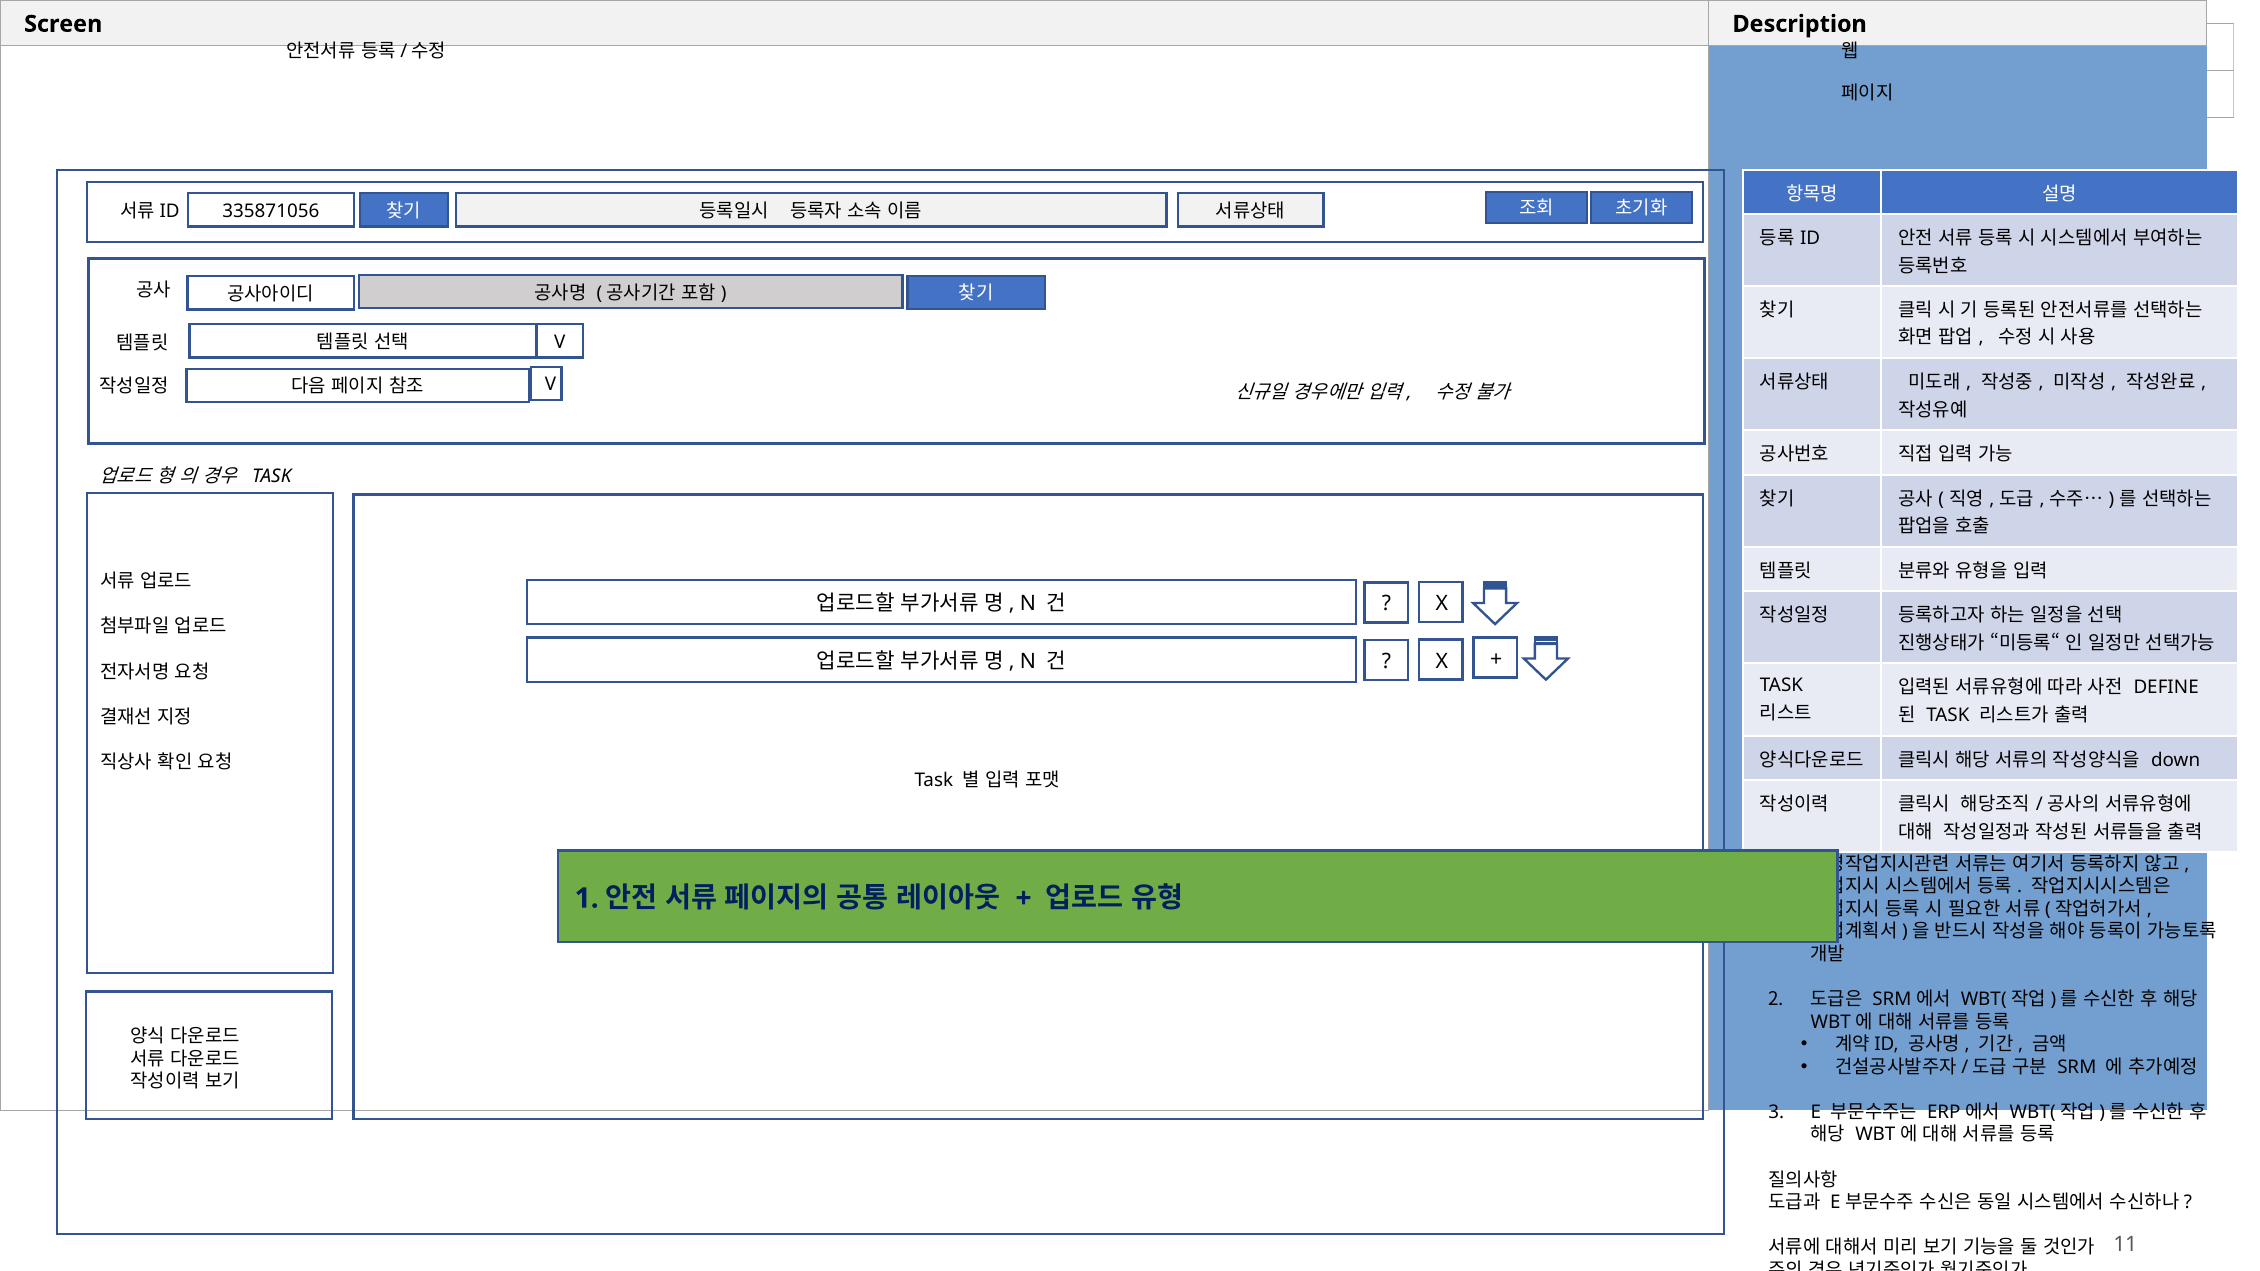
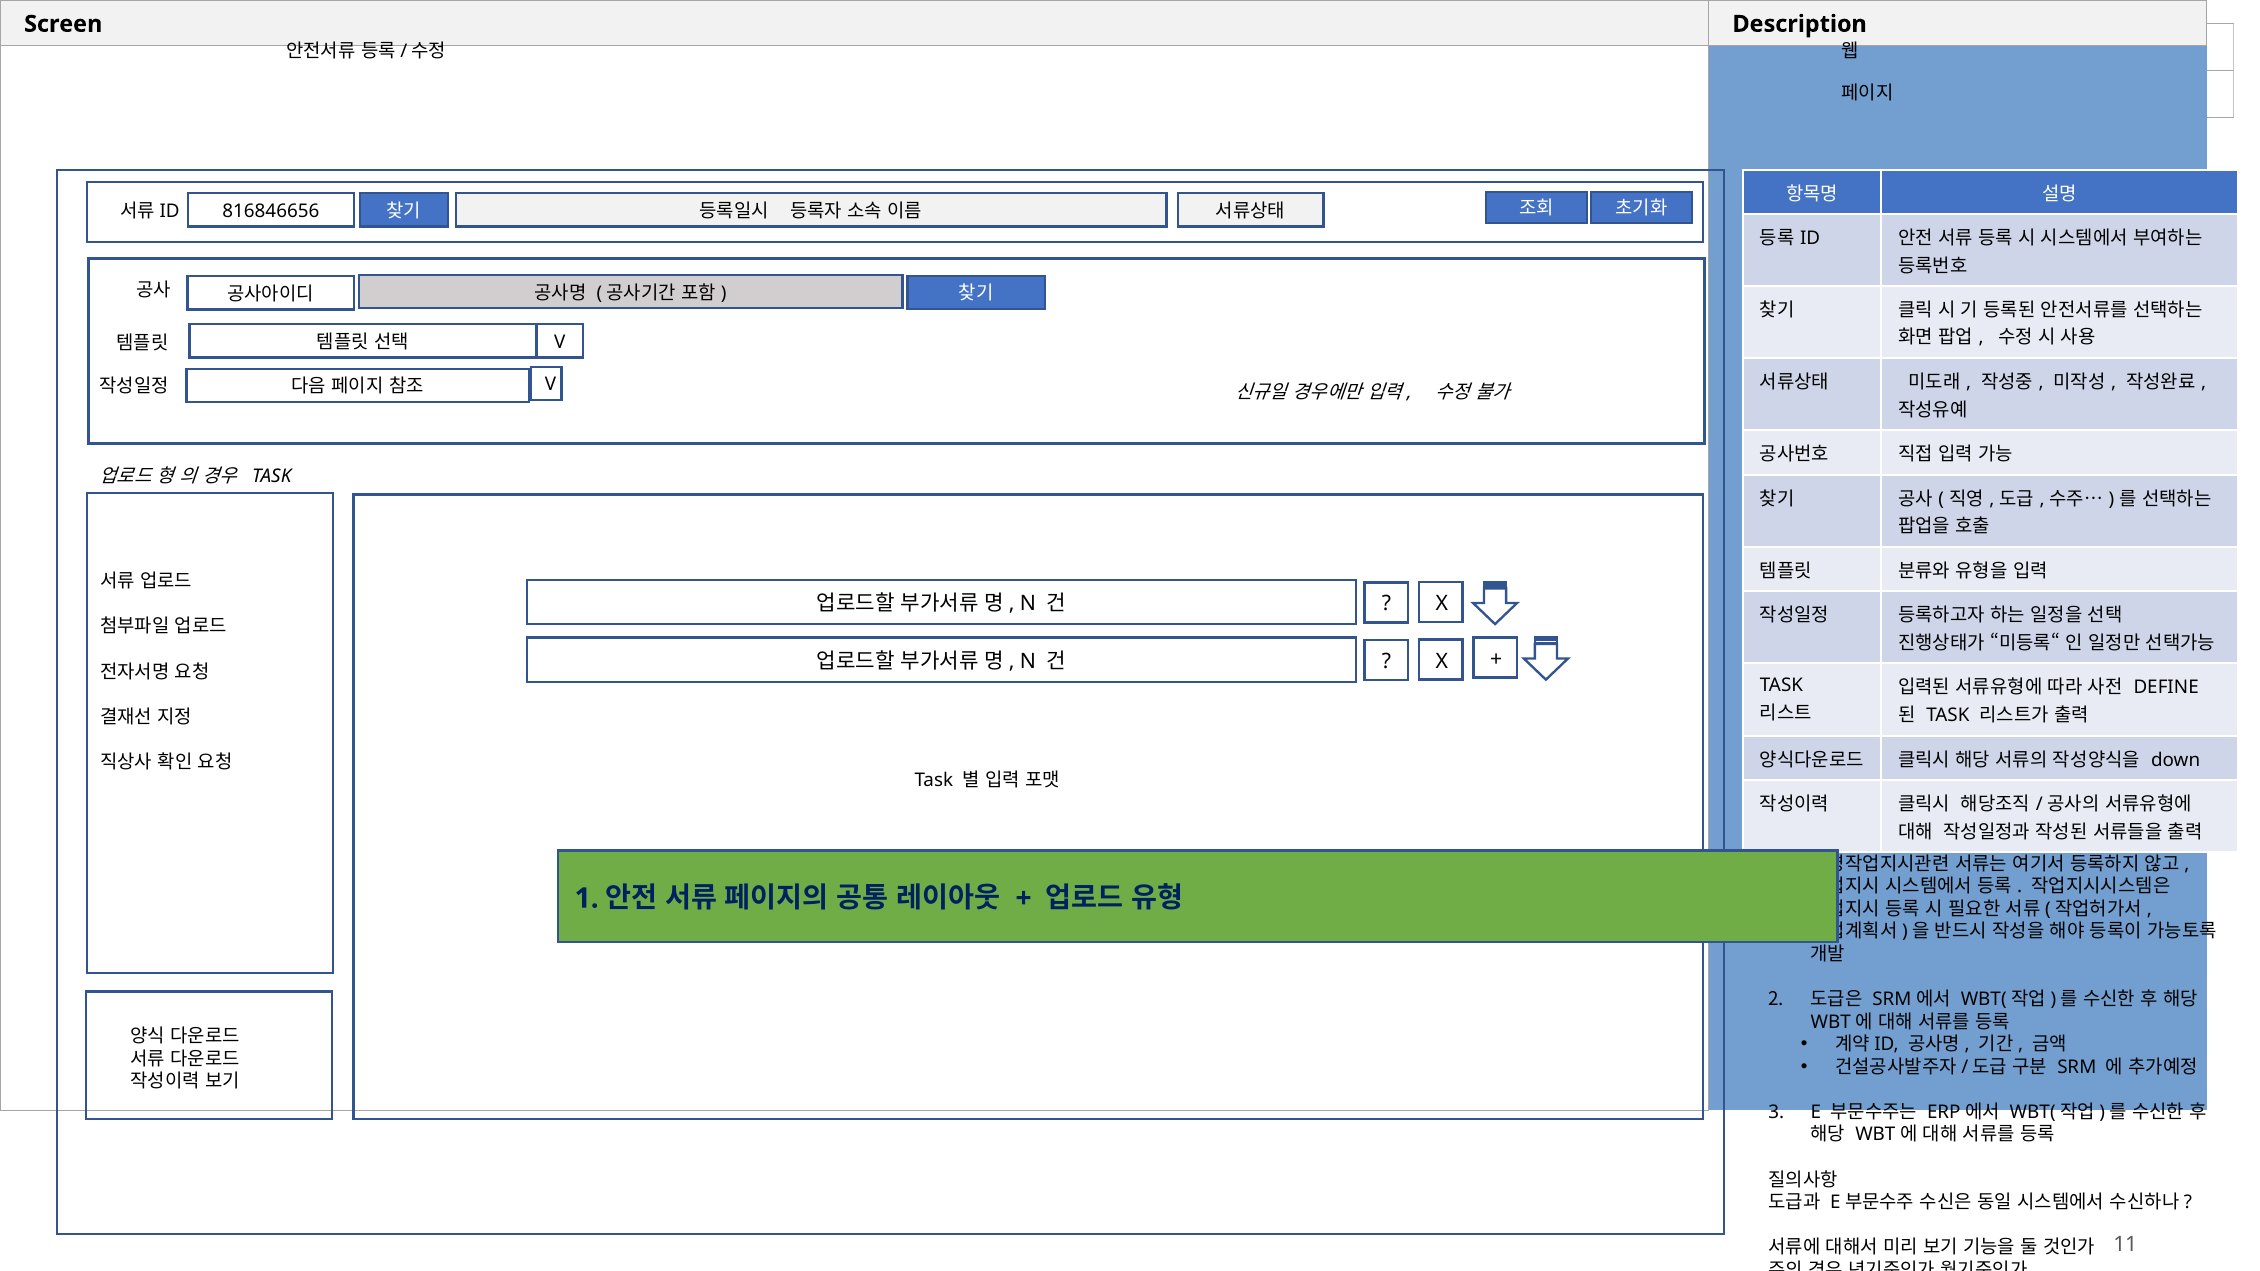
335871056: 335871056 -> 816846656 (271, 211)
